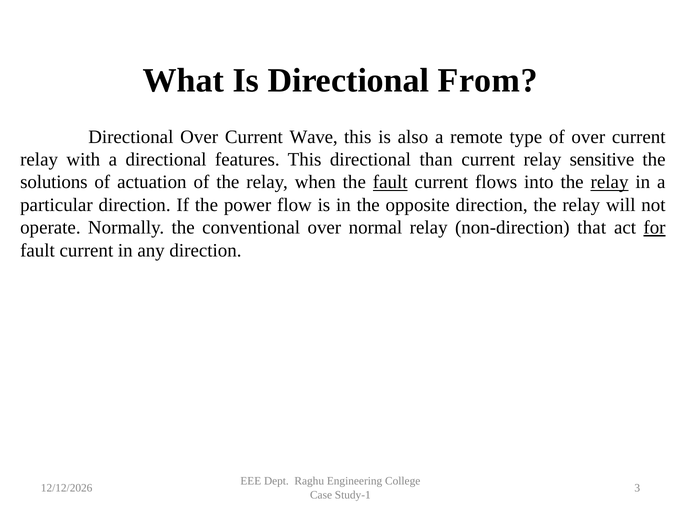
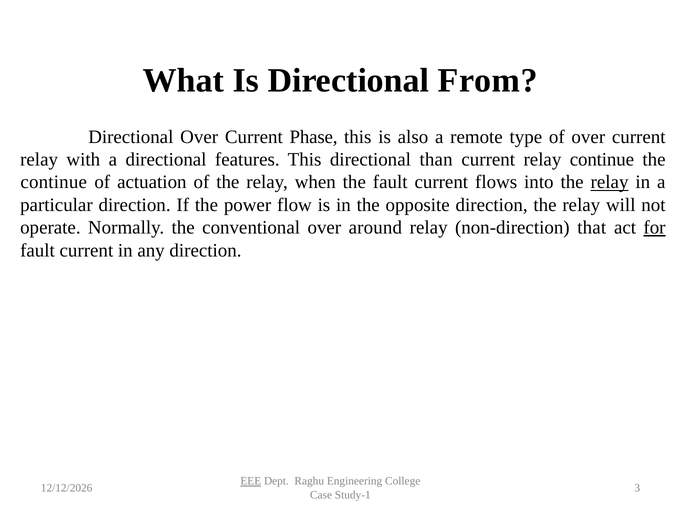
Wave: Wave -> Phase (314, 137)
relay sensitive: sensitive -> continue (602, 159)
solutions: solutions -> continue (54, 182)
fault underline: present -> none (390, 182)
normal: normal -> around (375, 228)
EEE underline: none -> present (251, 481)
